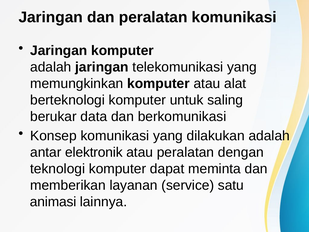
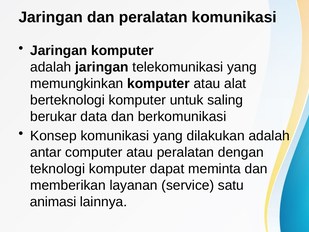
elektronik: elektronik -> computer (94, 152)
